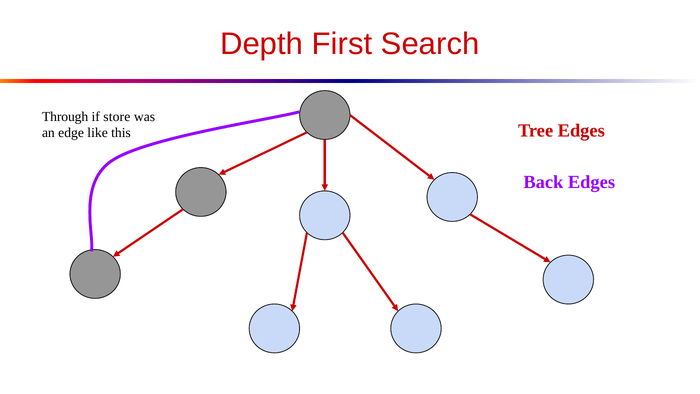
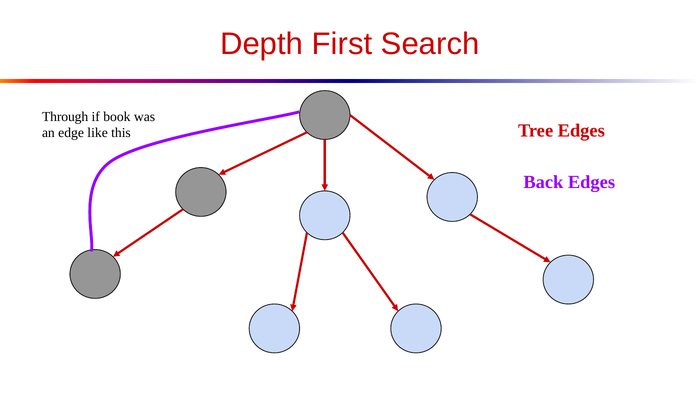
store: store -> book (117, 117)
